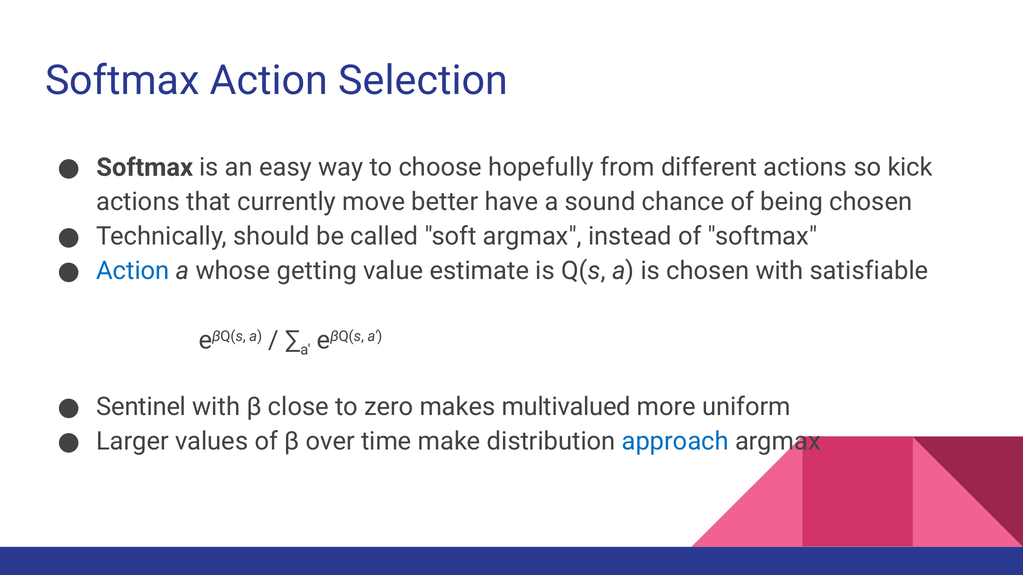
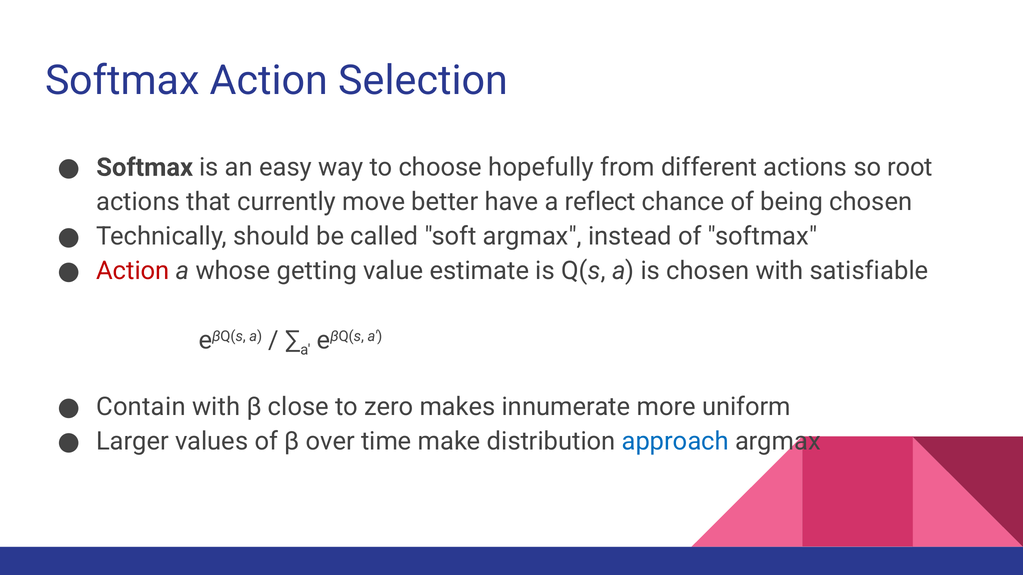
kick: kick -> root (910, 168)
sound: sound -> reflect (600, 202)
Action colour: blue -> red (133, 271)
Sentinel: Sentinel -> Contain (141, 407)
multivalued: multivalued -> innumerate (566, 407)
